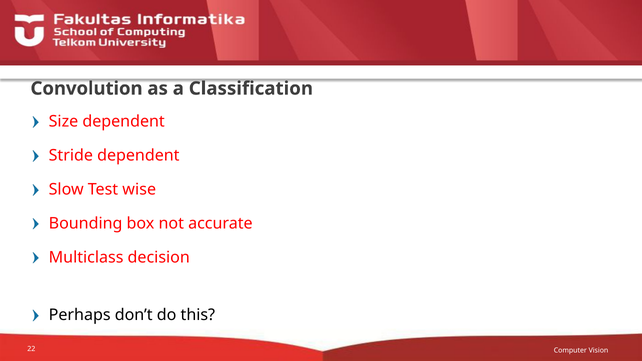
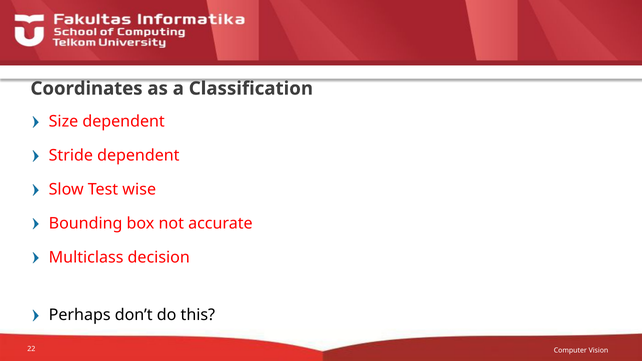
Convolution: Convolution -> Coordinates (87, 89)
